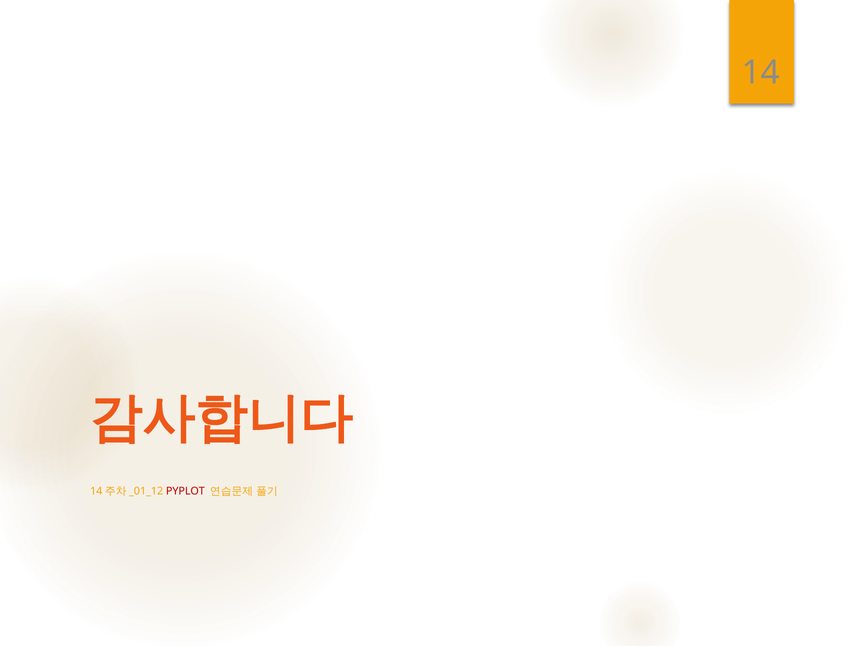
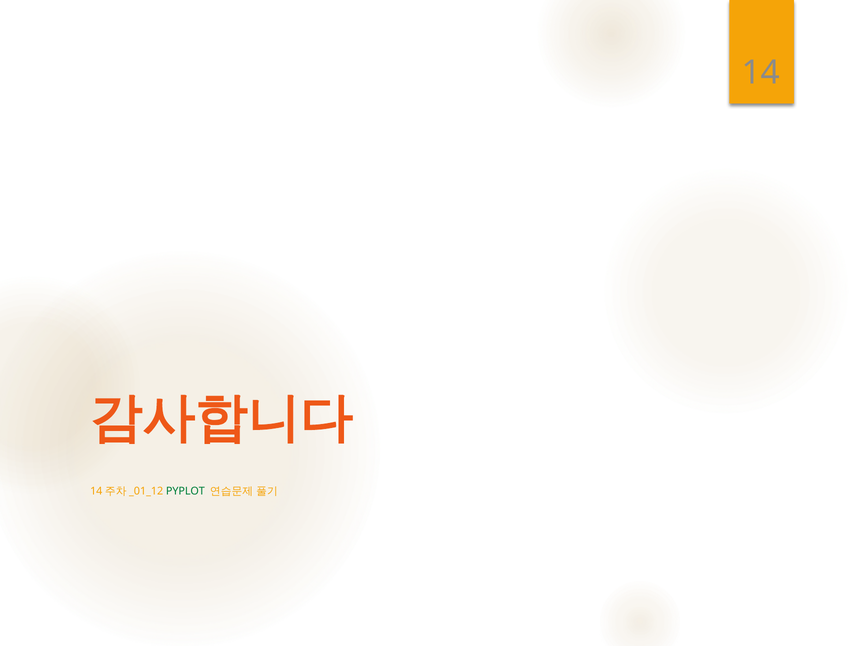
PYPLOT colour: red -> green (185, 491)
